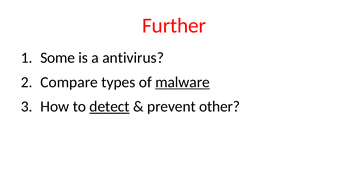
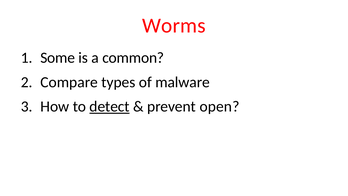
Further: Further -> Worms (174, 26)
antivirus: antivirus -> common (133, 58)
malware underline: present -> none (183, 82)
other: other -> open (220, 107)
